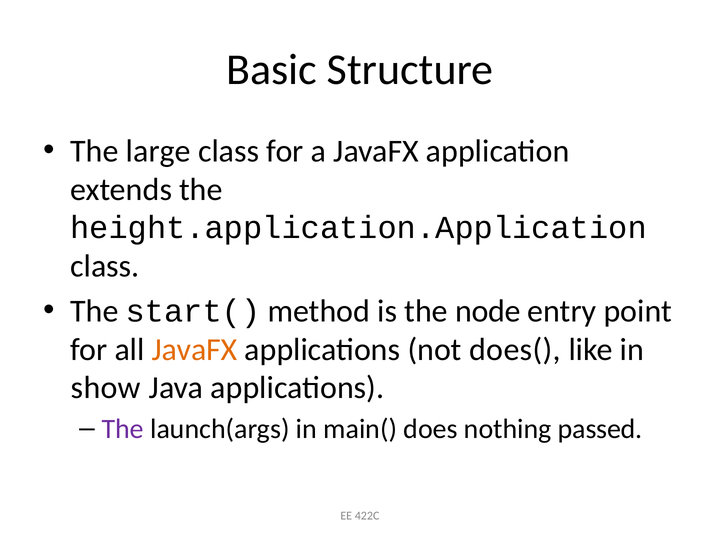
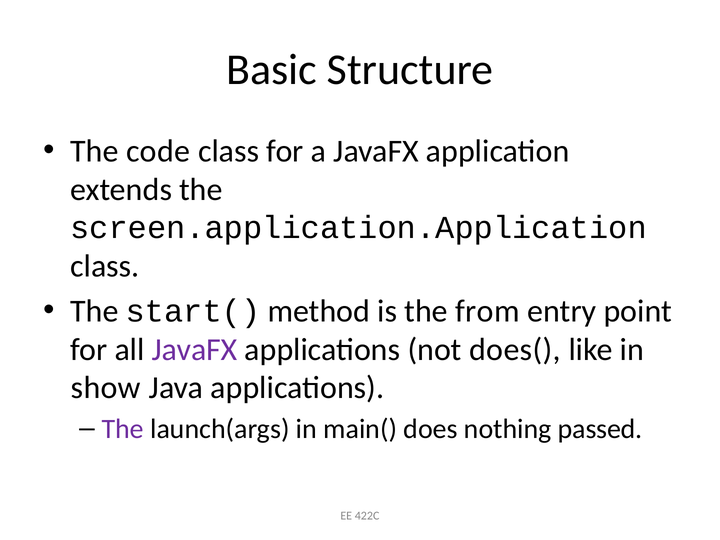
large: large -> code (158, 151)
height.application.Application: height.application.Application -> screen.application.Application (358, 228)
node: node -> from (488, 311)
JavaFX colour: orange -> purple (194, 349)
